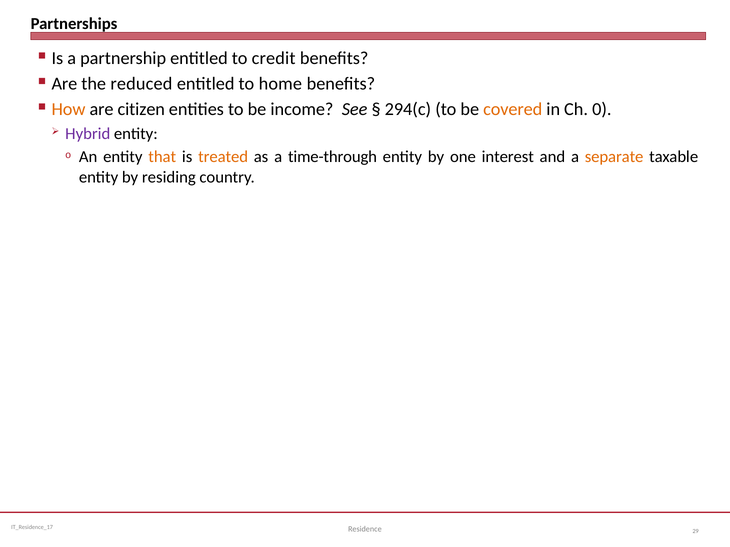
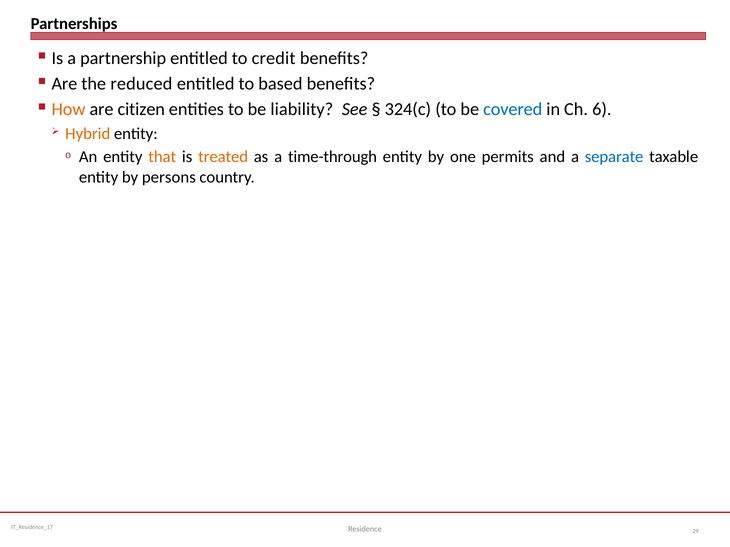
home: home -> based (280, 84)
income: income -> liability (302, 110)
294(c: 294(c -> 324(c (408, 110)
covered colour: orange -> blue (513, 110)
0: 0 -> 6 (602, 110)
Hybrid colour: purple -> orange (88, 134)
interest: interest -> permits (508, 157)
separate colour: orange -> blue (614, 157)
residing: residing -> persons (169, 177)
